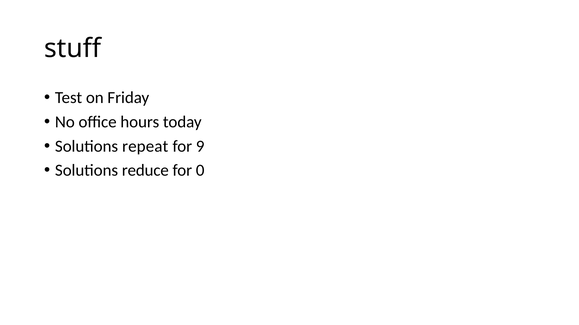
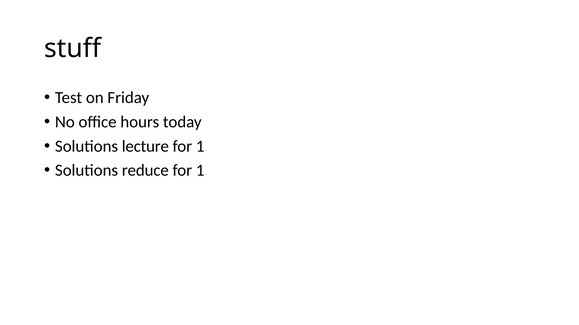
repeat: repeat -> lecture (145, 146)
9: 9 -> 1 (200, 146)
0: 0 -> 1 (200, 171)
